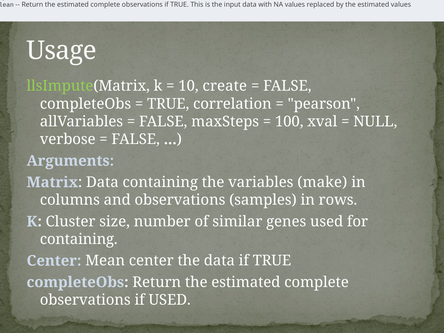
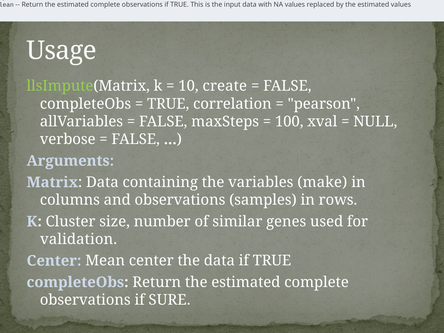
containing: containing -> validation (79, 239)
if USED: USED -> SURE (170, 300)
